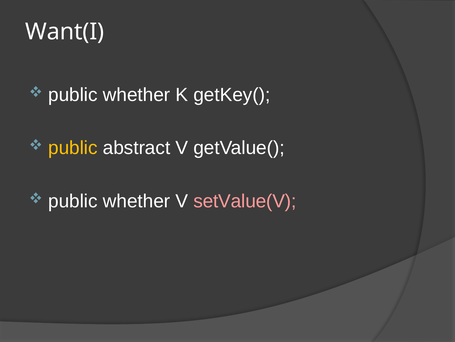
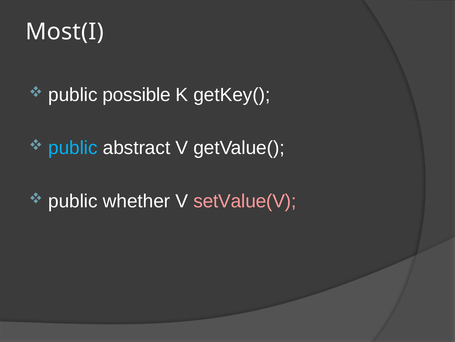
Want(I: Want(I -> Most(I (65, 32)
whether: whether -> possible (137, 95)
public colour: yellow -> light blue (73, 148)
